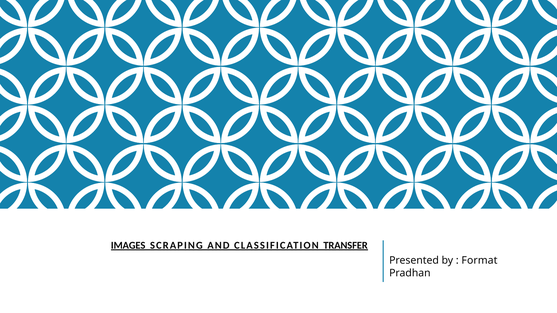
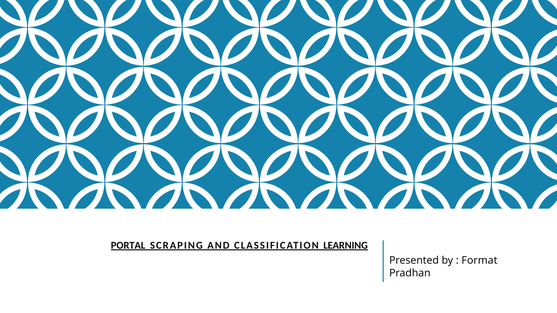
IMAGES: IMAGES -> PORTAL (128, 246)
TRANSFER: TRANSFER -> LEARNING (346, 246)
